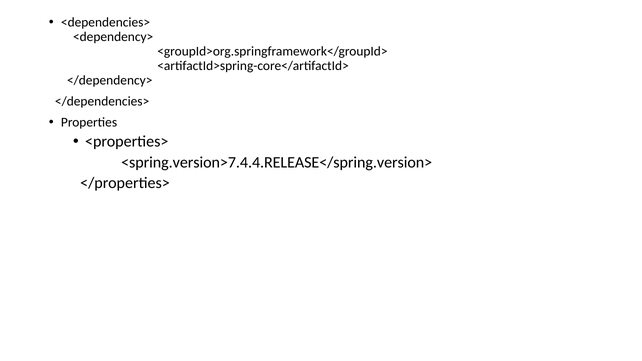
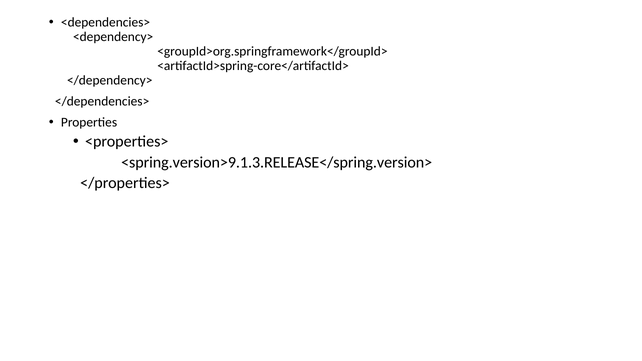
<spring.version>7.4.4.RELEASE</spring.version>: <spring.version>7.4.4.RELEASE</spring.version> -> <spring.version>9.1.3.RELEASE</spring.version> (277, 162)
